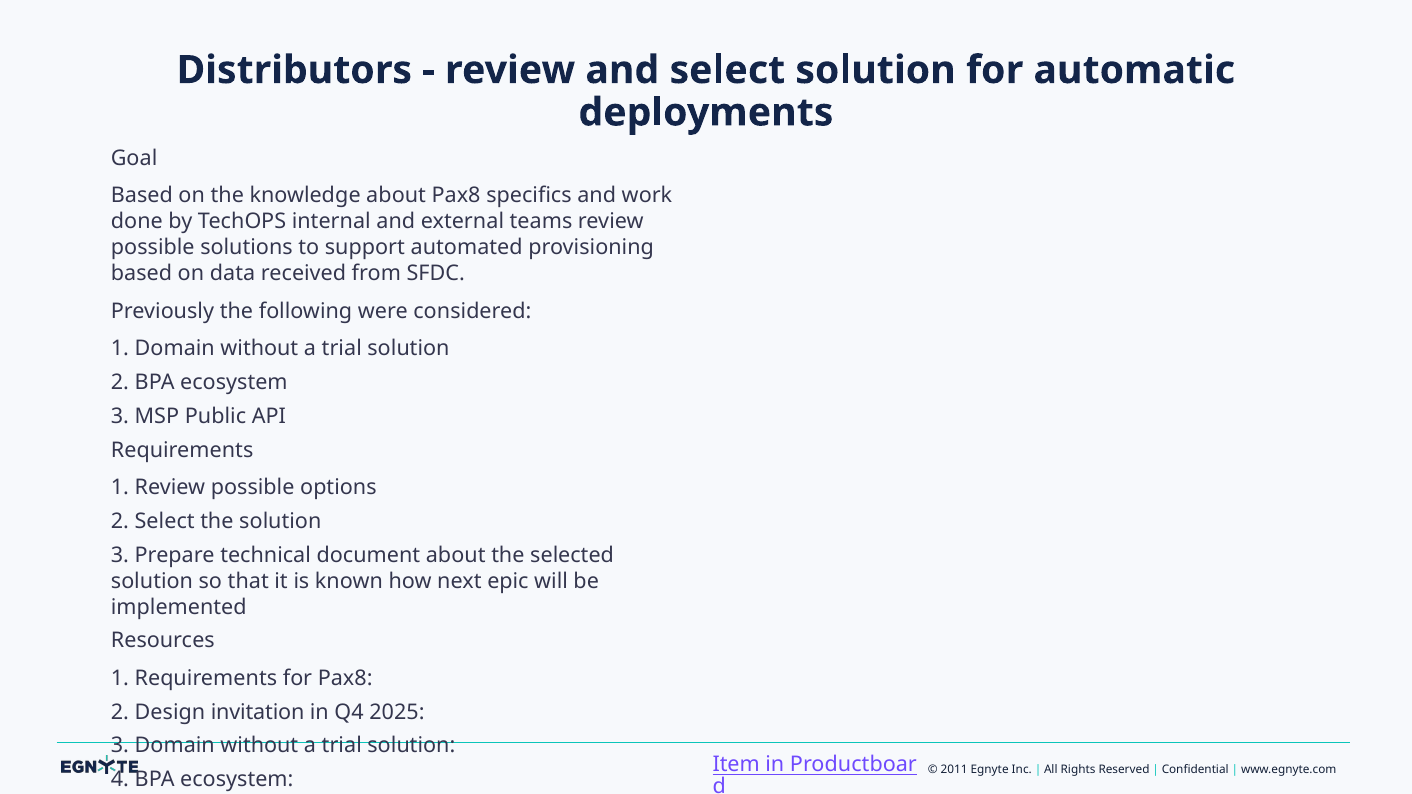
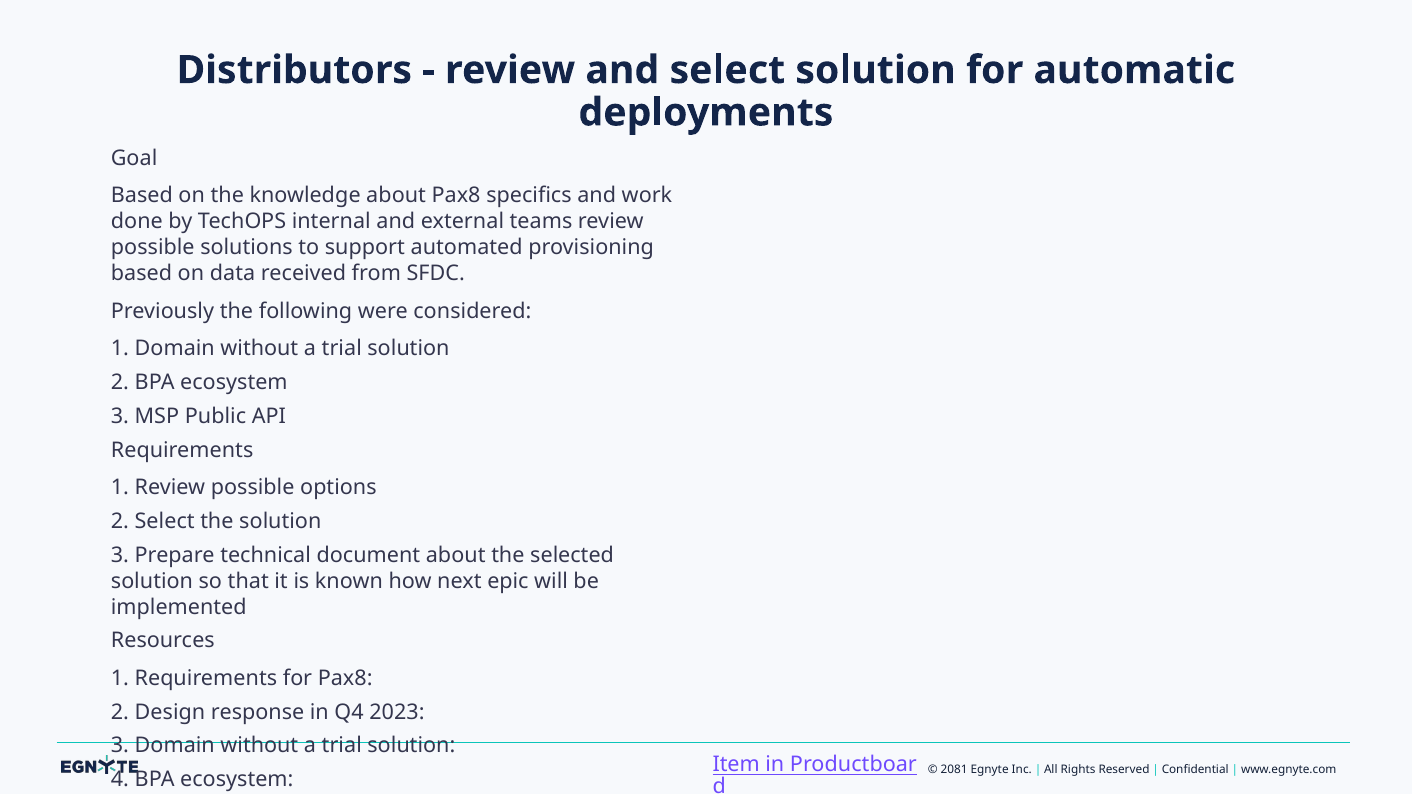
invitation: invitation -> response (258, 712)
2025: 2025 -> 2023 (397, 712)
2011: 2011 -> 2081 (954, 770)
